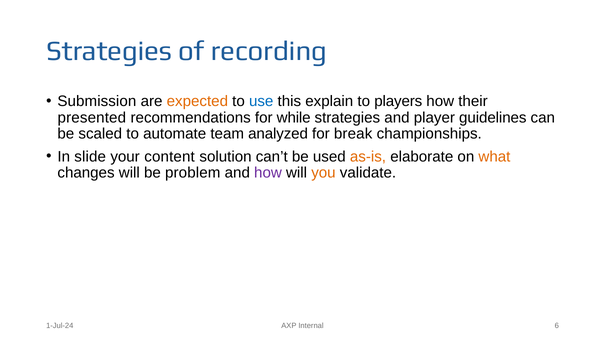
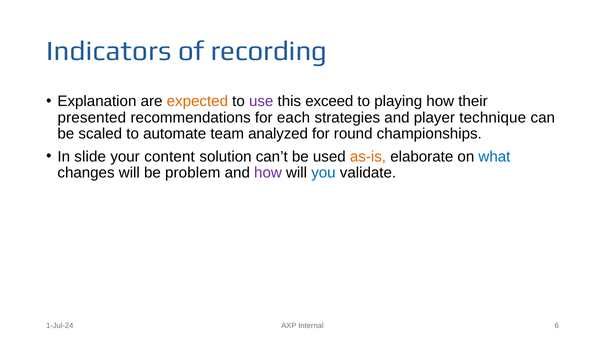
Strategies: Strategies -> Indicators (109, 51)
Submission: Submission -> Explanation (97, 101)
use colour: blue -> purple (261, 101)
explain: explain -> exceed (329, 101)
players: players -> playing (398, 101)
while: while -> each (294, 117)
guidelines: guidelines -> technique (493, 117)
break: break -> round (353, 134)
what colour: orange -> blue (494, 156)
you colour: orange -> blue (323, 173)
